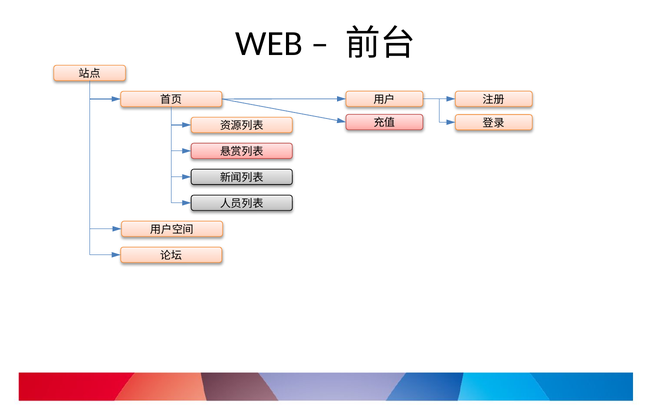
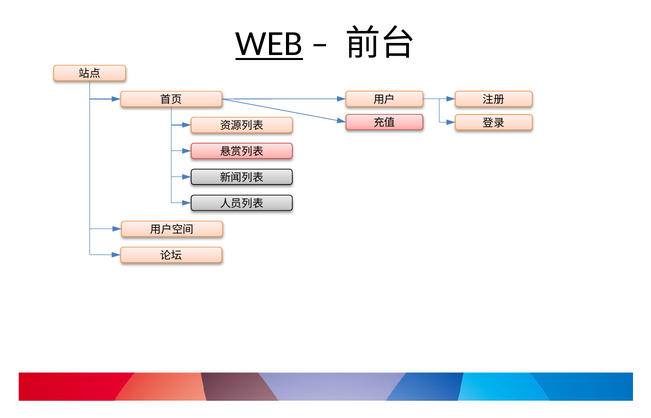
WEB underline: none -> present (269, 44)
